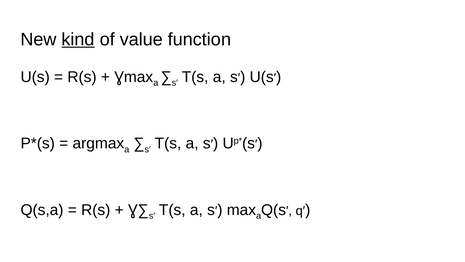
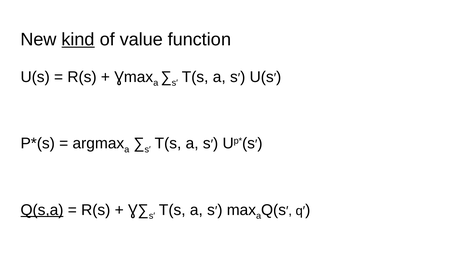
Q(s,a underline: none -> present (42, 210)
